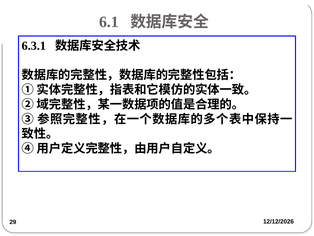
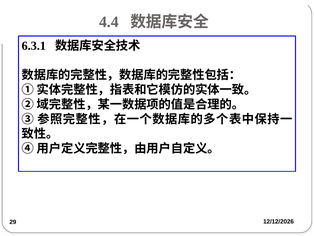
6.1: 6.1 -> 4.4 (109, 22)
